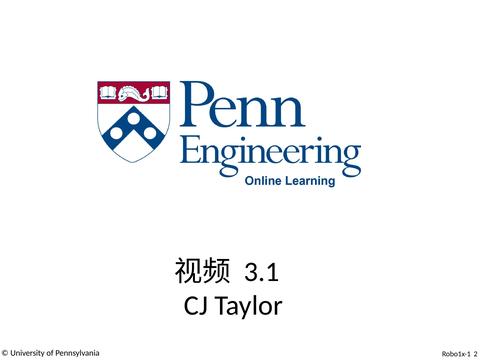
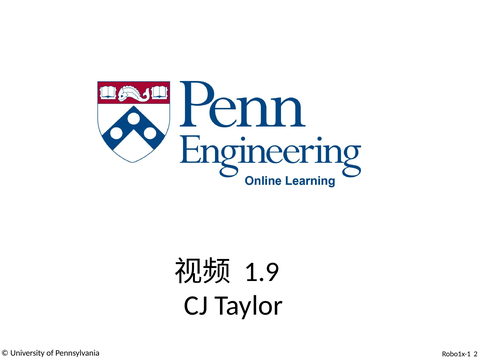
3.1: 3.1 -> 1.9 (262, 272)
